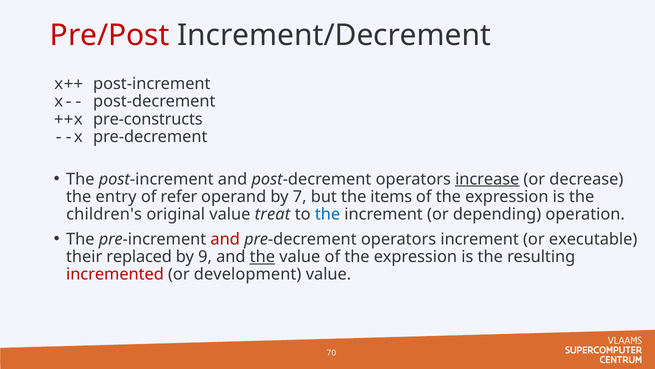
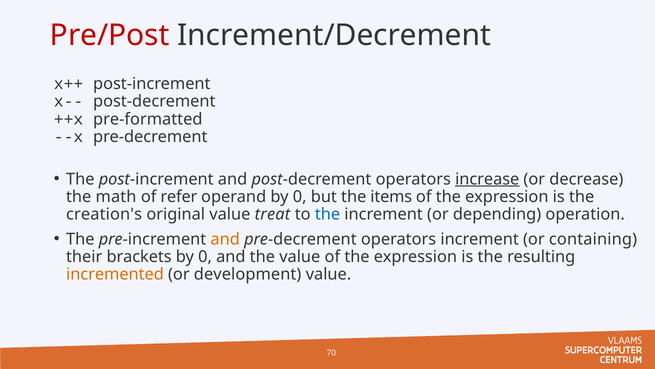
pre-constructs: pre-constructs -> pre-formatted (148, 119)
entry: entry -> math (116, 197)
operand by 7: 7 -> 0 (300, 197)
children's: children's -> creation's (104, 214)
and colour: red -> orange (225, 239)
executable: executable -> containing (593, 239)
replaced: replaced -> brackets (139, 256)
9: 9 -> 0 (205, 256)
the underline: present -> none (262, 256)
incremented colour: red -> orange (115, 274)
